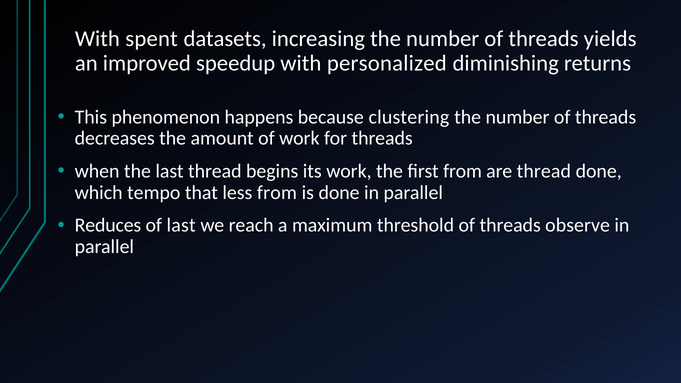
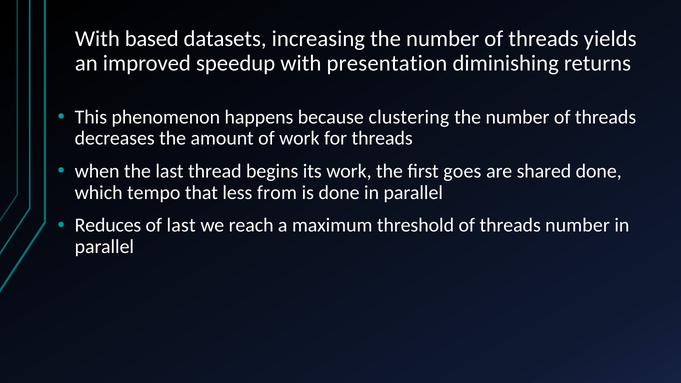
spent: spent -> based (152, 39)
personalized: personalized -> presentation (387, 63)
first from: from -> goes (462, 171)
are thread: thread -> shared (544, 171)
threads observe: observe -> number (578, 225)
